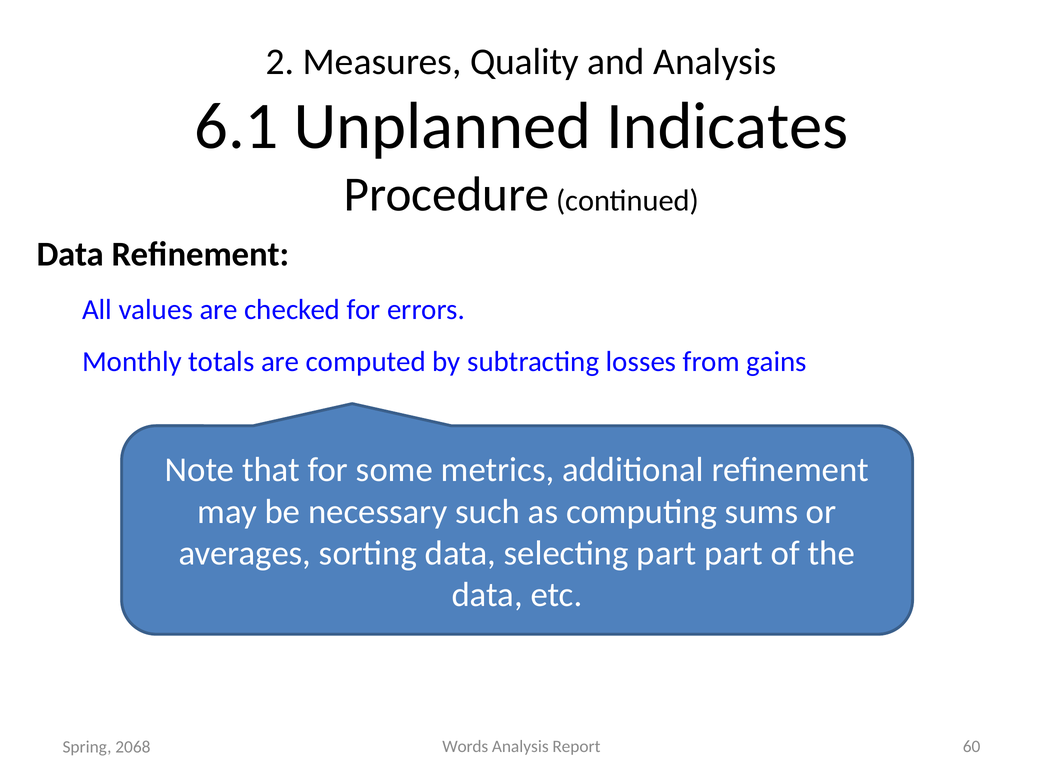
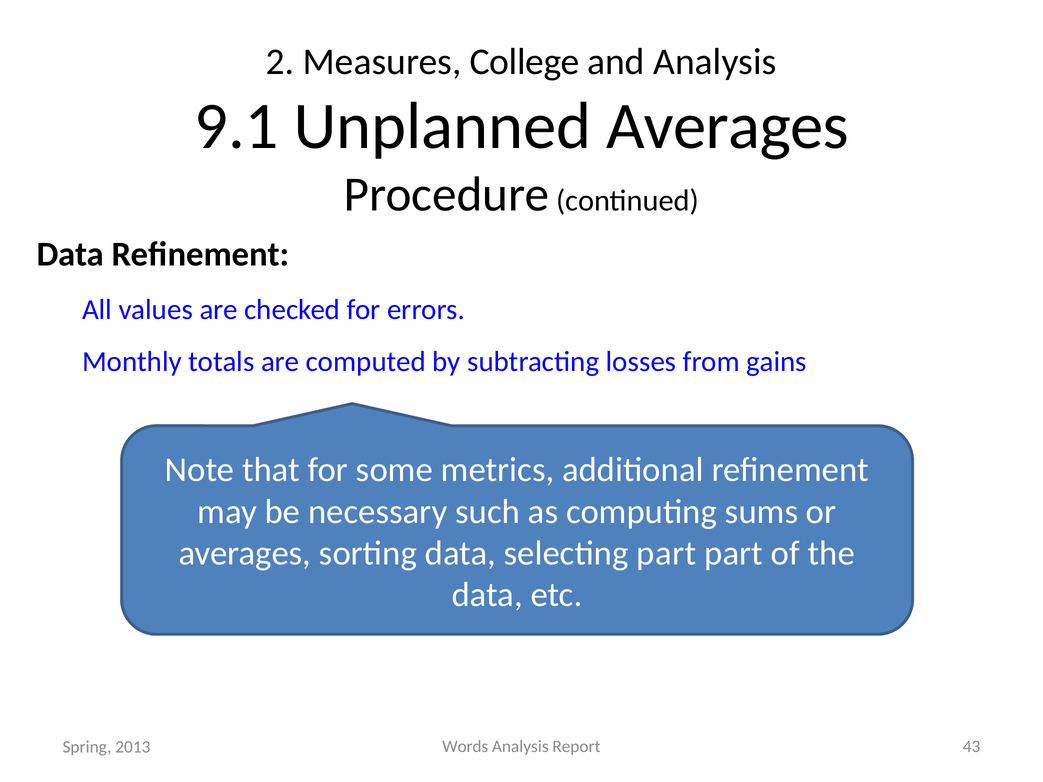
Quality: Quality -> College (525, 62)
6.1: 6.1 -> 9.1 (236, 126)
Unplanned Indicates: Indicates -> Averages (727, 126)
60: 60 -> 43 (972, 747)
2068: 2068 -> 2013 (133, 747)
